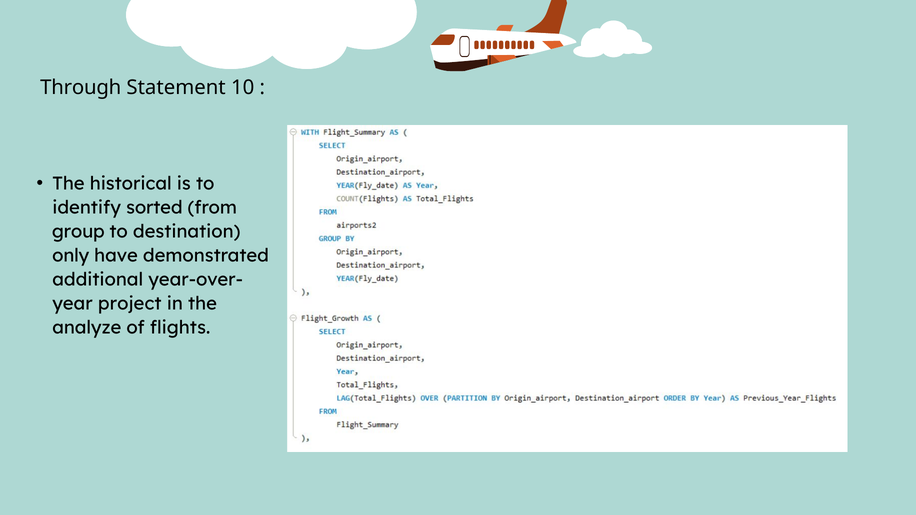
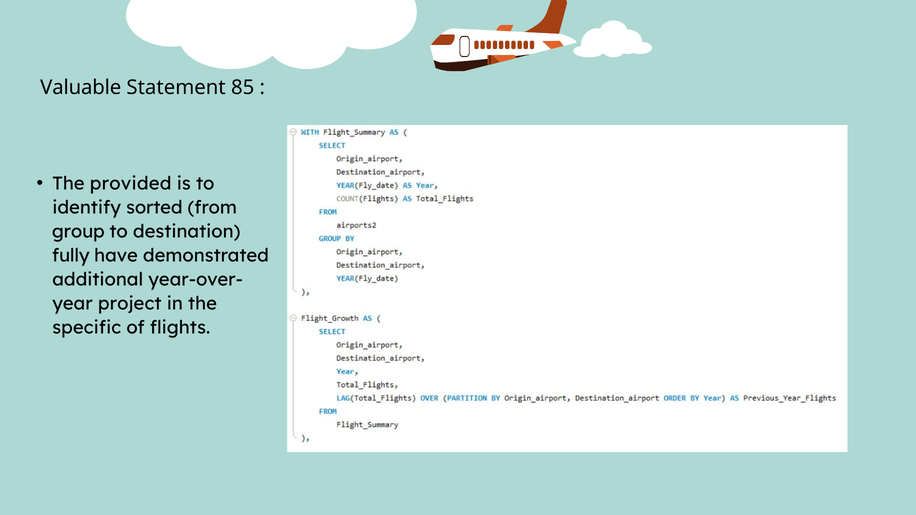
Through: Through -> Valuable (81, 88)
10: 10 -> 85 (243, 88)
historical: historical -> provided (131, 184)
only: only -> fully (71, 256)
analyze: analyze -> specific (87, 328)
